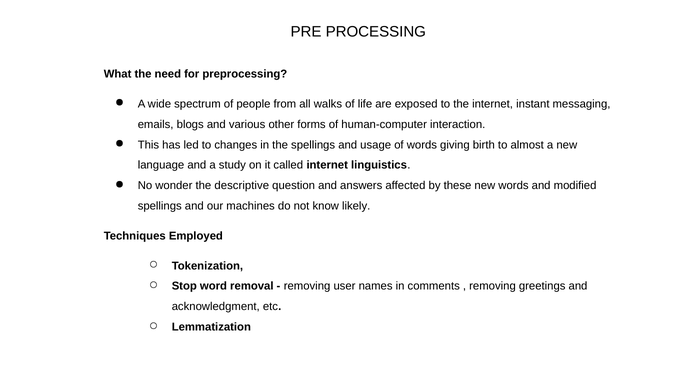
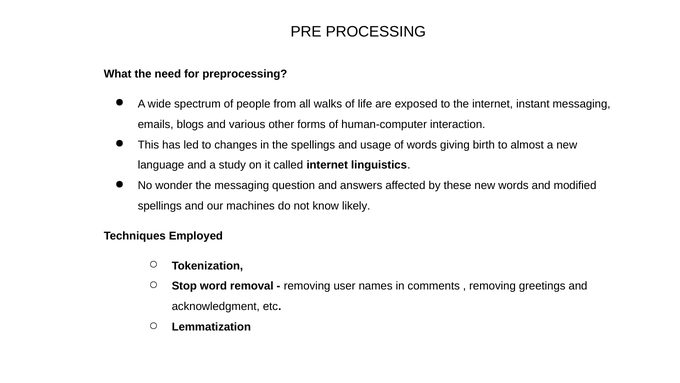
the descriptive: descriptive -> messaging (242, 185)
